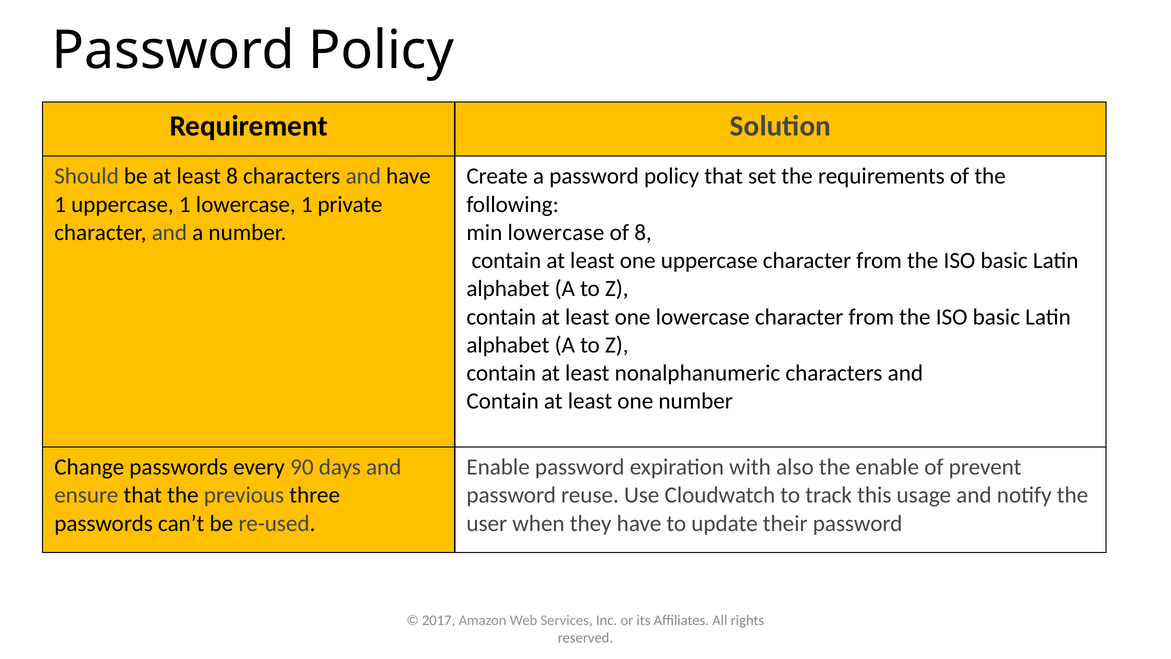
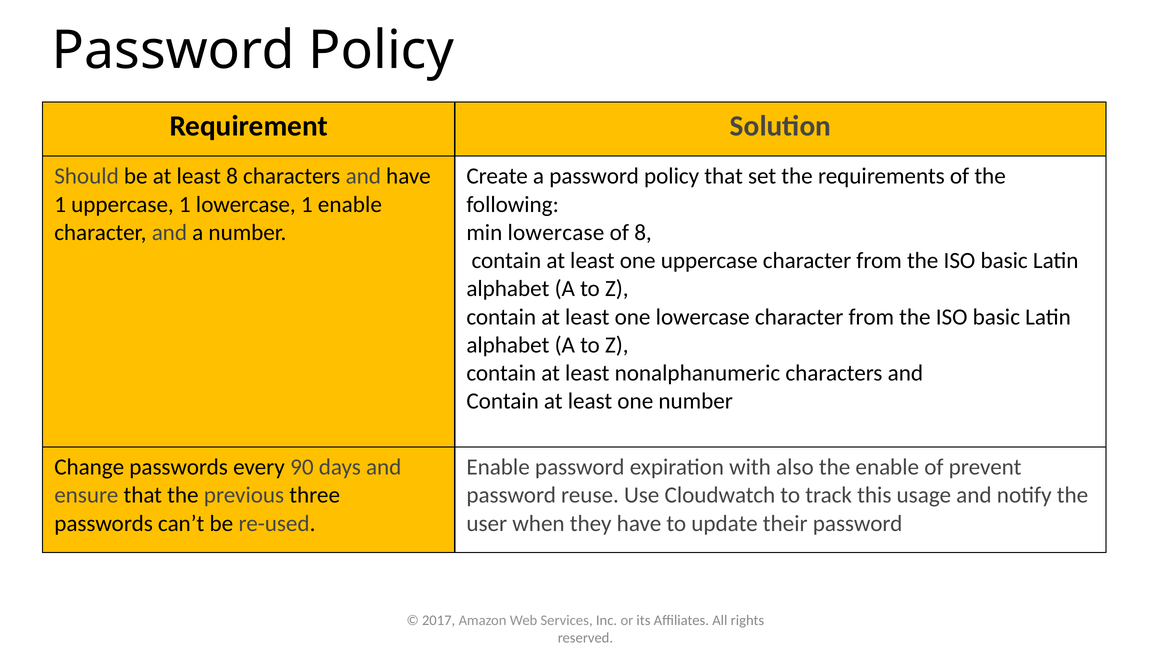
1 private: private -> enable (350, 204)
